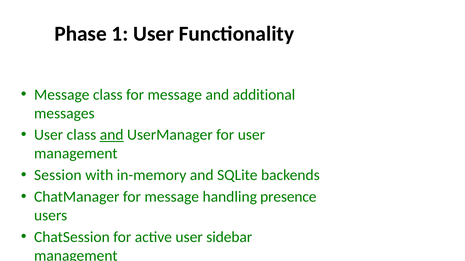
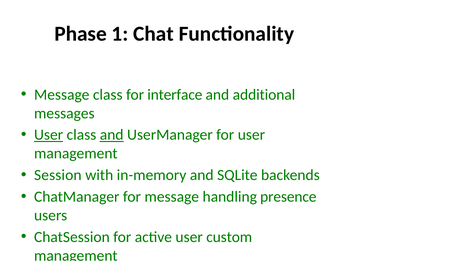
1 User: User -> Chat (154, 34)
class for message: message -> interface (175, 95)
User underline: none -> present (49, 135)
sidebar: sidebar -> custom (229, 238)
